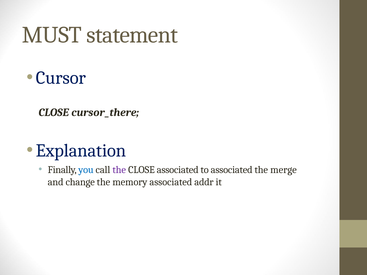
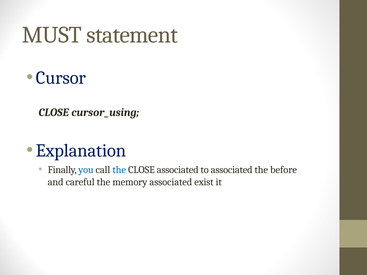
cursor_there: cursor_there -> cursor_using (105, 113)
the colour: purple -> blue (119, 170)
merge: merge -> before (284, 170)
change: change -> careful (80, 182)
addr: addr -> exist (204, 182)
